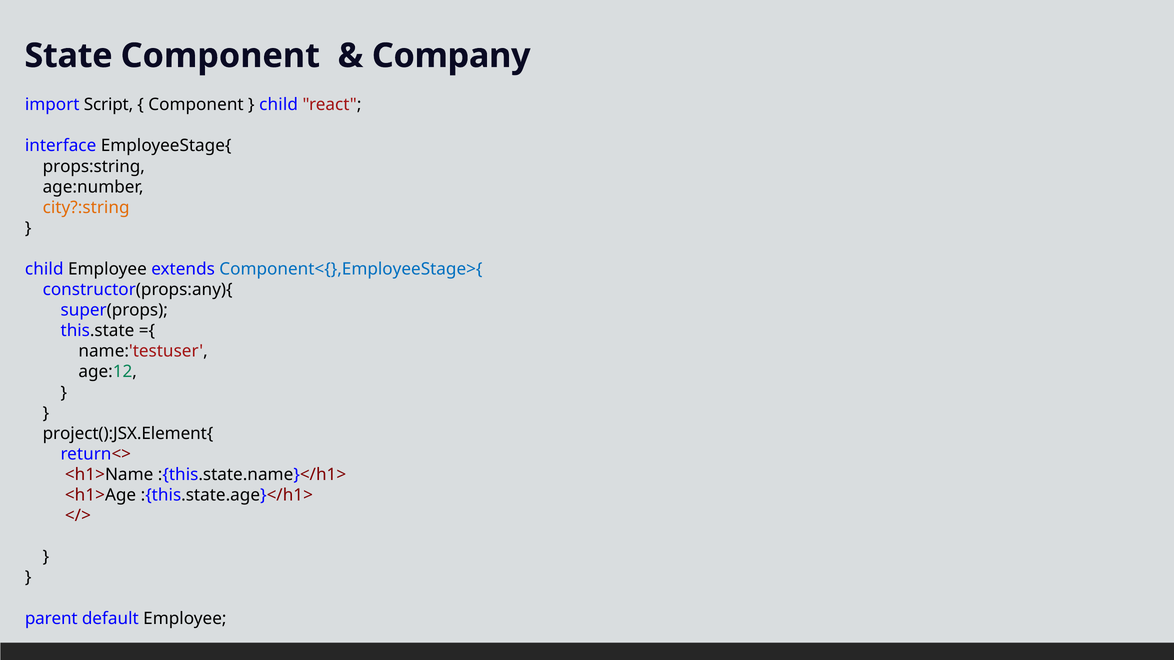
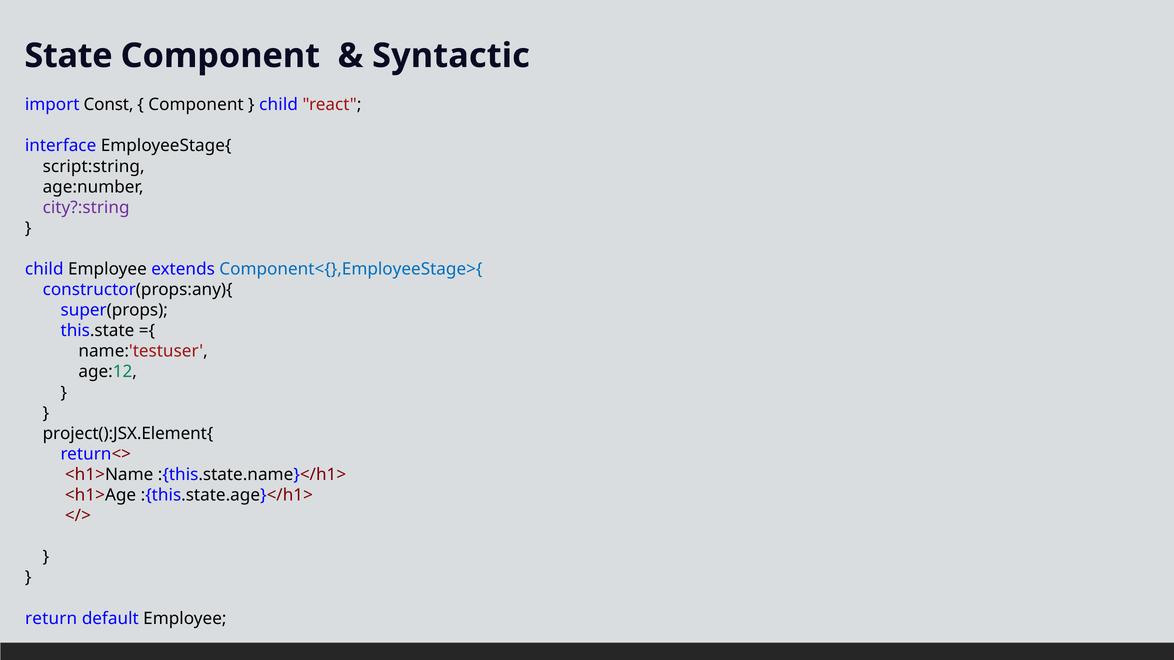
Company: Company -> Syntactic (451, 56)
Script: Script -> Const (109, 105)
props:string: props:string -> script:string (94, 166)
city?:string colour: orange -> purple (86, 208)
parent: parent -> return (51, 619)
